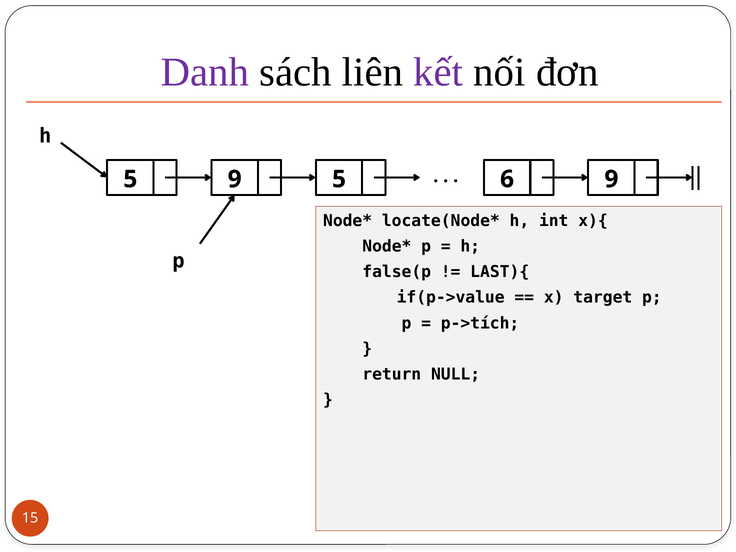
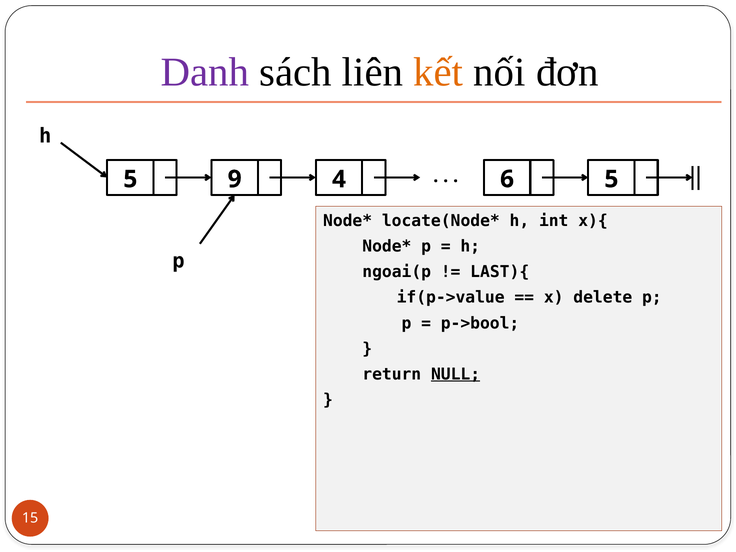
kết colour: purple -> orange (438, 72)
9 5: 5 -> 4 (339, 179)
6 9: 9 -> 5 (611, 179)
false(p: false(p -> ngoai(p (397, 272)
target: target -> delete (603, 298)
p->tích: p->tích -> p->bool (480, 323)
NULL underline: none -> present (456, 374)
